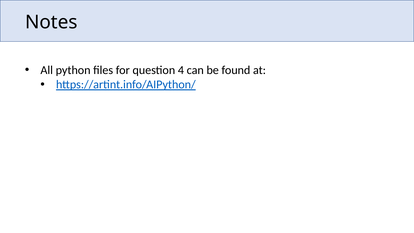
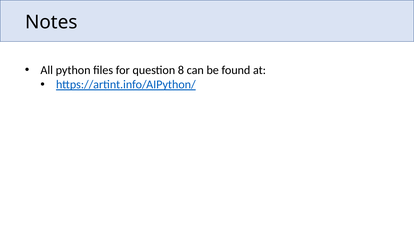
4: 4 -> 8 (181, 70)
